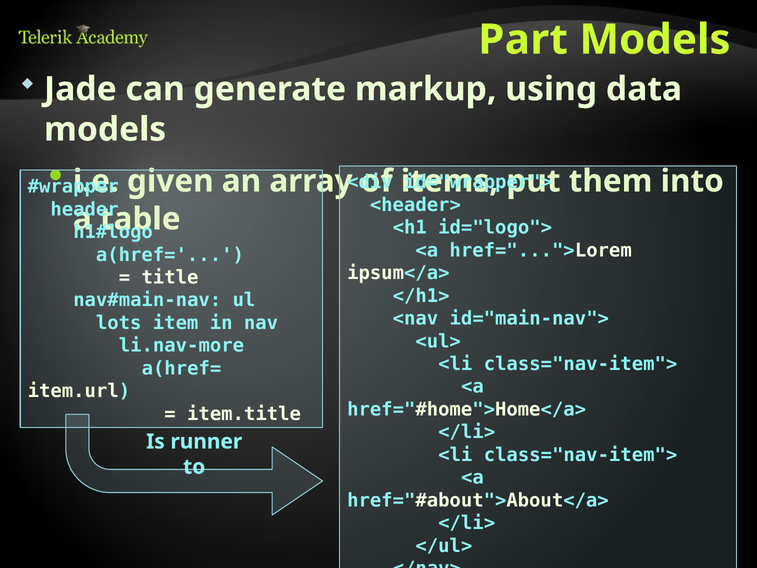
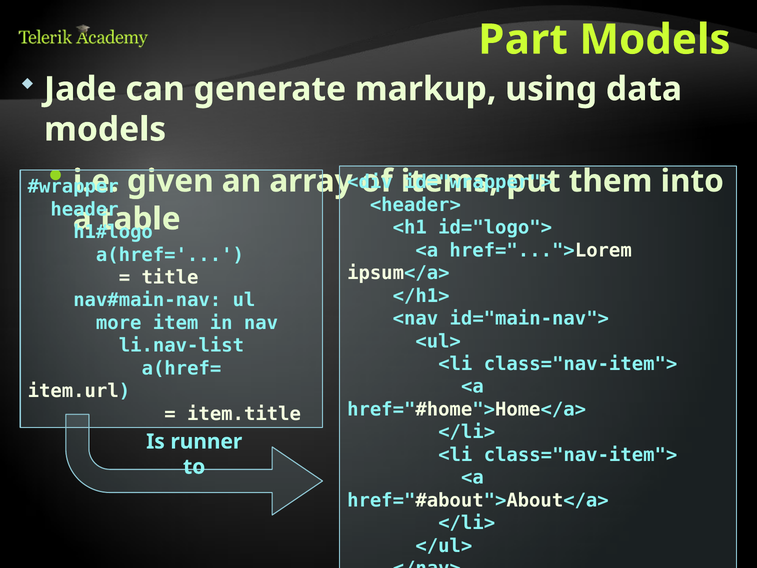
lots: lots -> more (119, 323)
li.nav-more: li.nav-more -> li.nav-list (181, 346)
